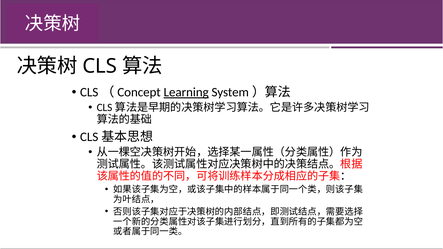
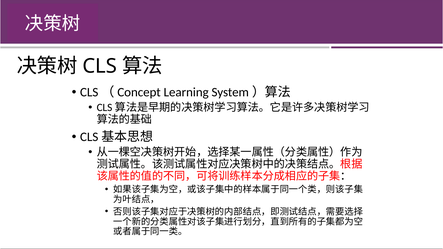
Learning underline: present -> none (186, 92)
